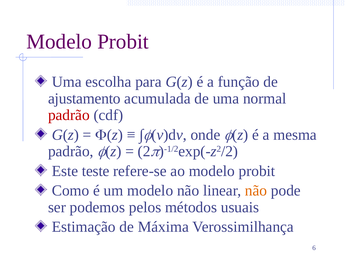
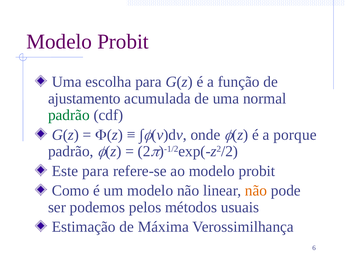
padrão colour: red -> green (69, 115)
mesma: mesma -> porque (295, 135)
Este teste: teste -> para (96, 171)
